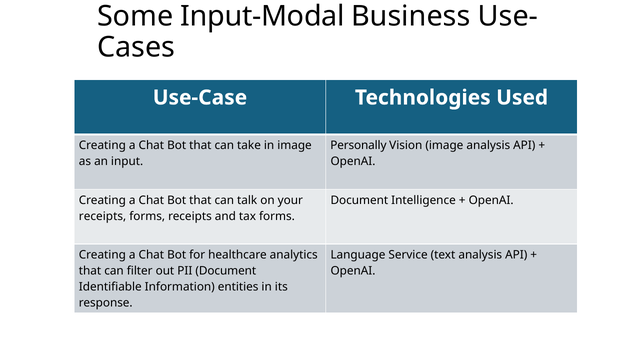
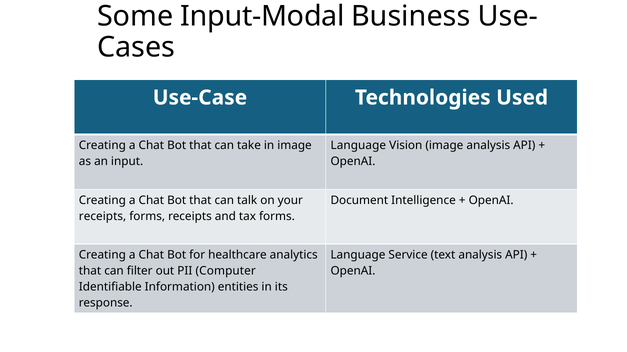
Personally: Personally -> Language (358, 146)
PII Document: Document -> Computer (226, 271)
